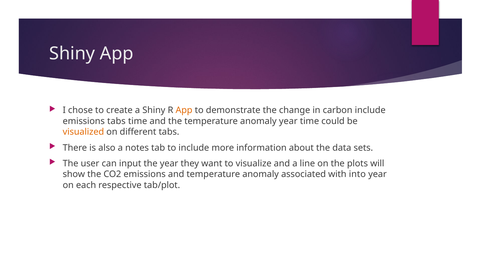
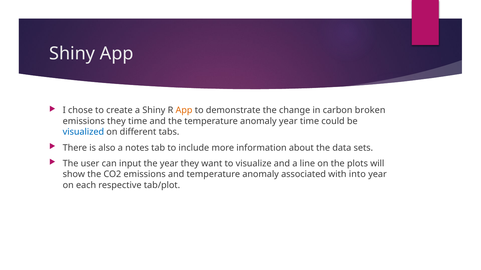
carbon include: include -> broken (370, 111)
emissions tabs: tabs -> they (116, 121)
visualized colour: orange -> blue (83, 132)
